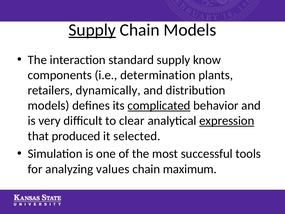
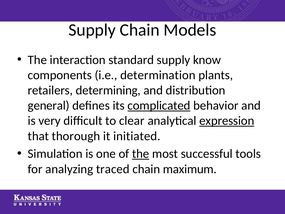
Supply underline: present -> none (92, 30)
dynamically: dynamically -> determining (108, 90)
models: models -> general (49, 105)
produced: produced -> thorough (76, 136)
selected: selected -> initiated (137, 136)
the underline: none -> present (141, 154)
values: values -> traced (113, 169)
